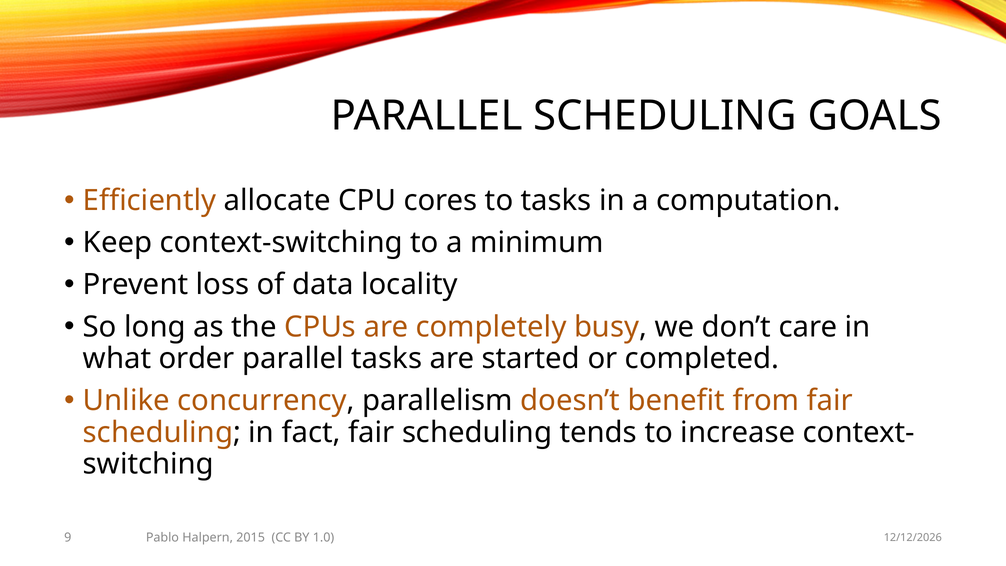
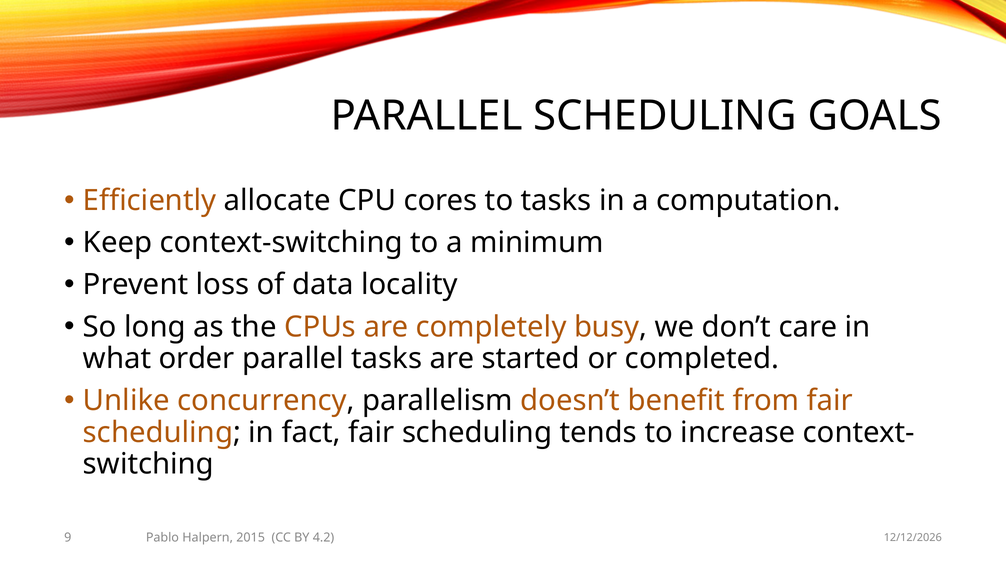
1.0: 1.0 -> 4.2 (324, 537)
